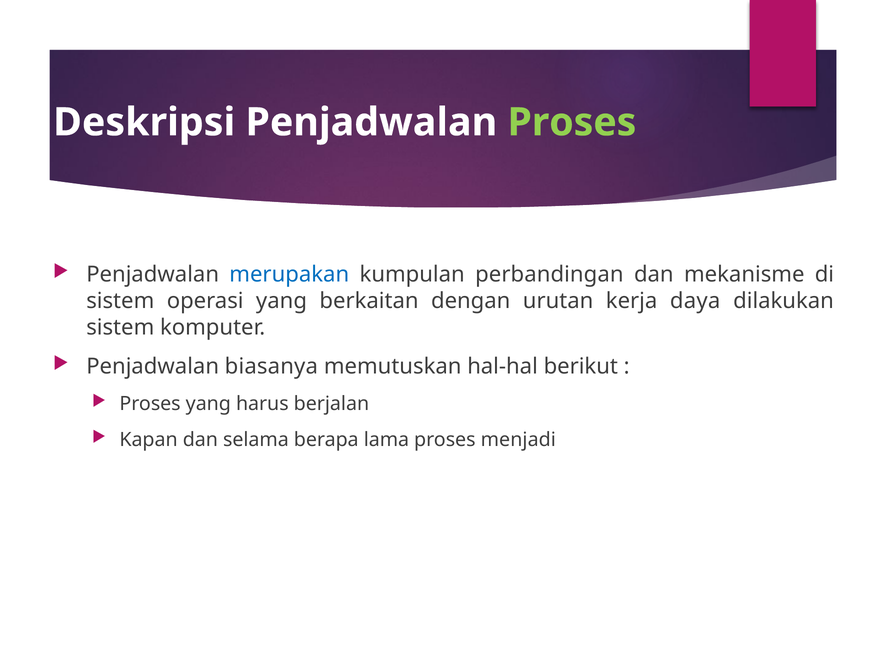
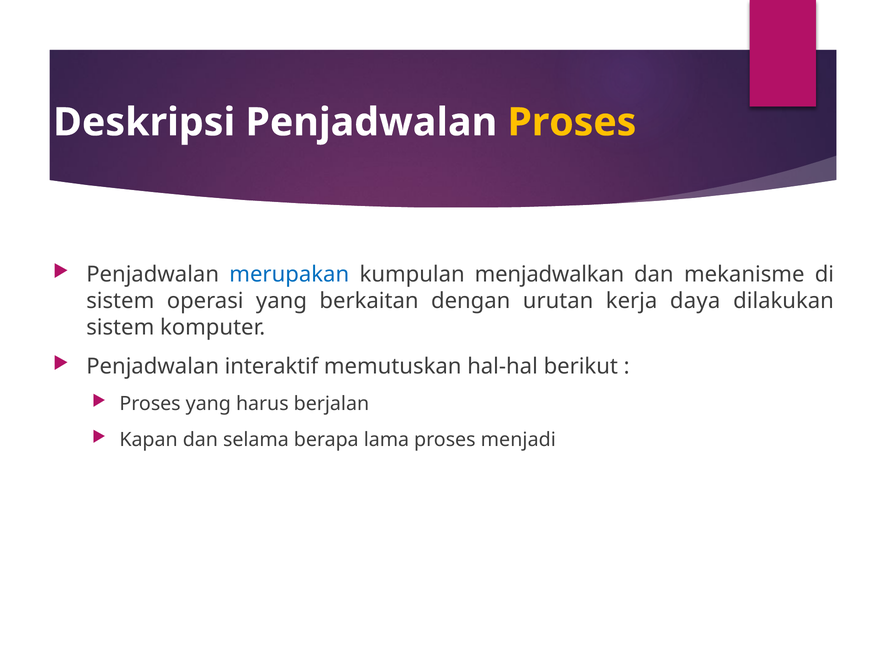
Proses colour: light green -> yellow (572, 122)
perbandingan: perbandingan -> menjadwalkan (550, 274)
biasanya: biasanya -> interaktif (271, 366)
